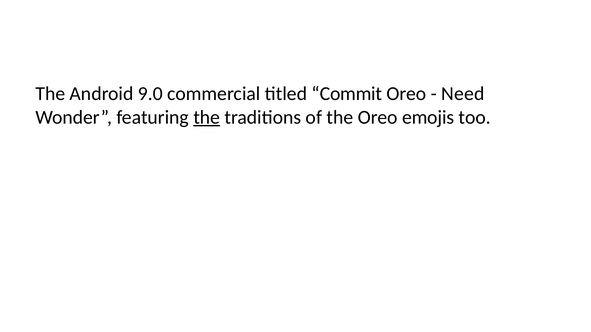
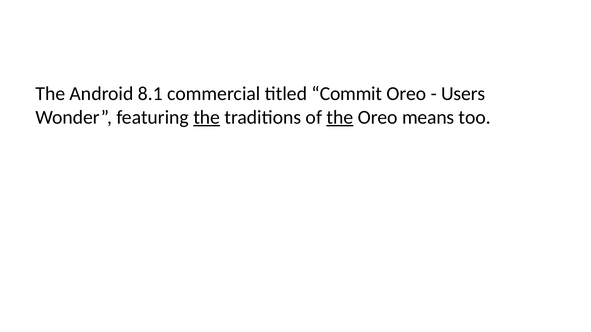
9.0: 9.0 -> 8.1 (150, 94)
Need: Need -> Users (463, 94)
the underline: none -> present (340, 117)
emojis: emojis -> means (428, 117)
